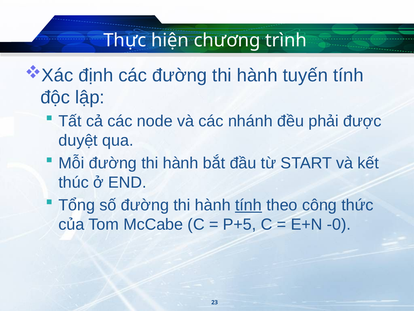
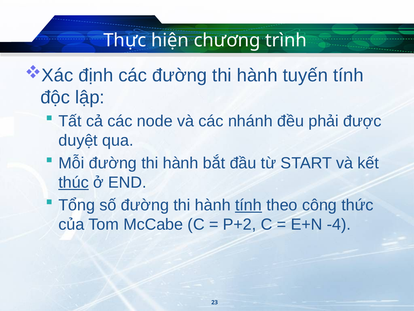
thúc underline: none -> present (74, 182)
P+5: P+5 -> P+2 (240, 224)
-0: -0 -> -4 (339, 224)
